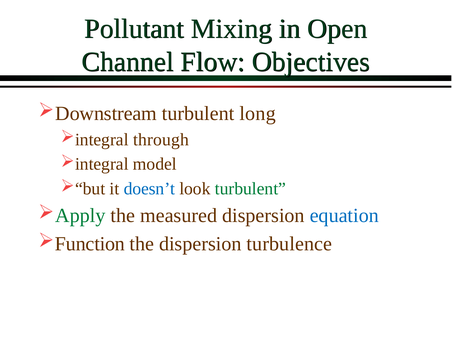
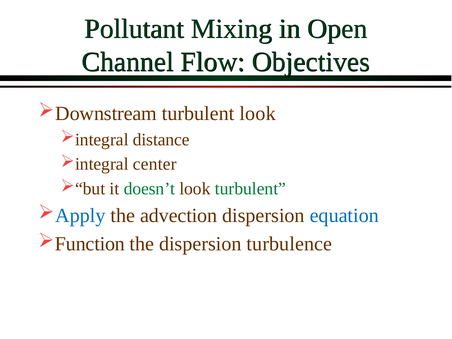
turbulent long: long -> look (258, 114)
through: through -> distance (161, 140)
model: model -> center (155, 164)
doesn’t colour: blue -> green (149, 189)
Apply colour: green -> blue (80, 216)
measured: measured -> advection (179, 216)
